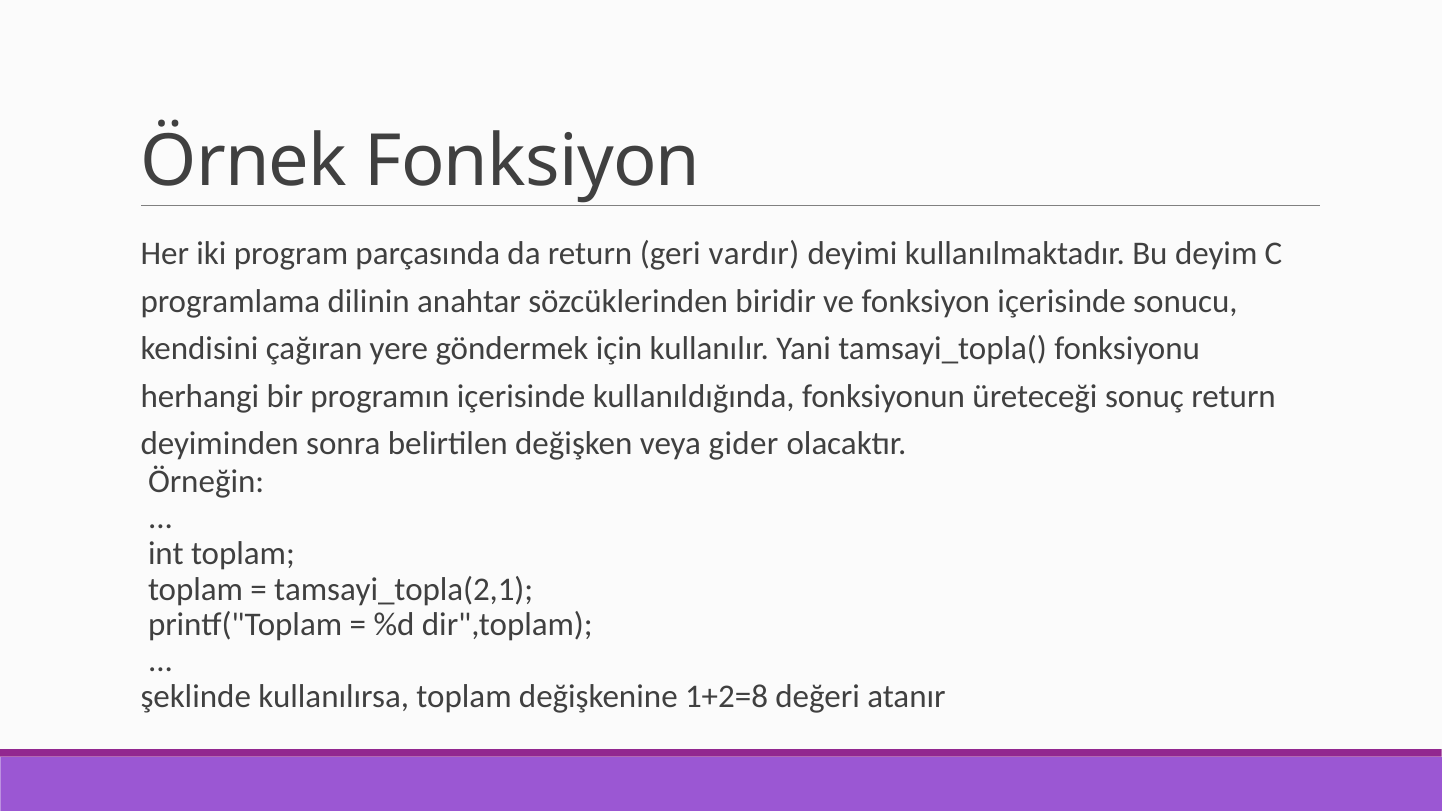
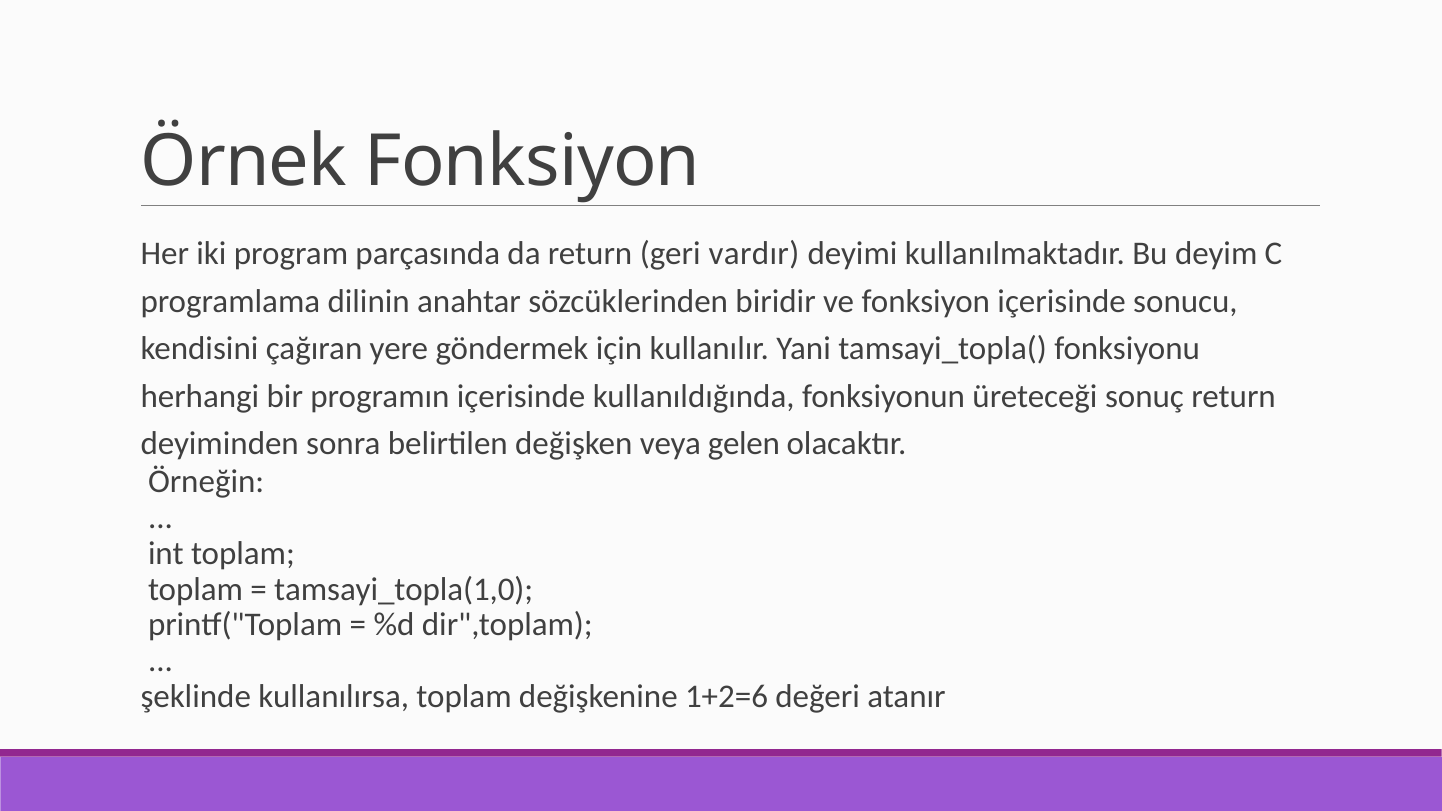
gider: gider -> gelen (744, 444)
tamsayi_topla(2,1: tamsayi_topla(2,1 -> tamsayi_topla(1,0 (404, 589)
1+2=8: 1+2=8 -> 1+2=6 (727, 696)
